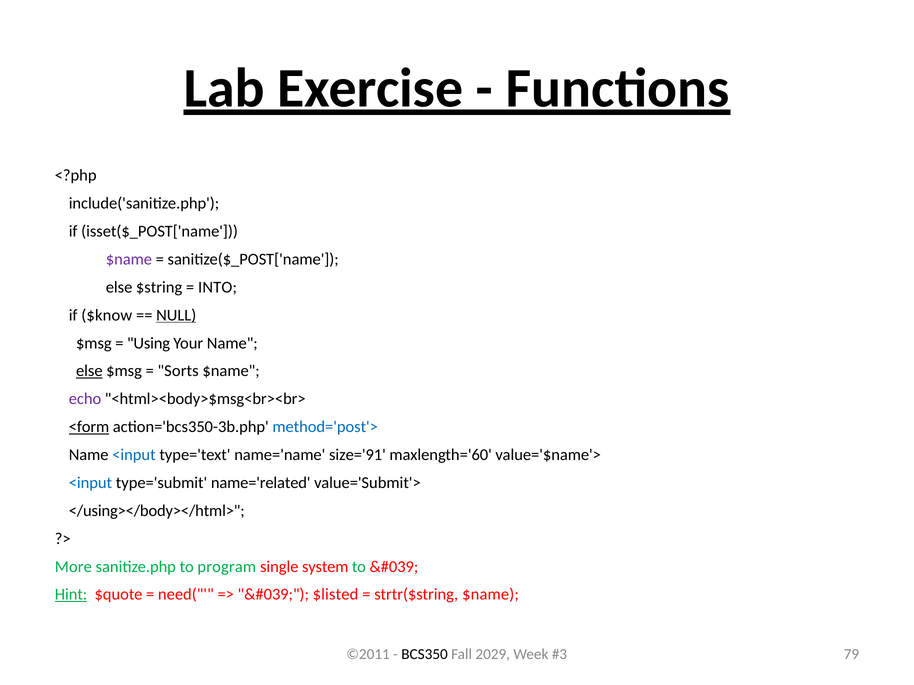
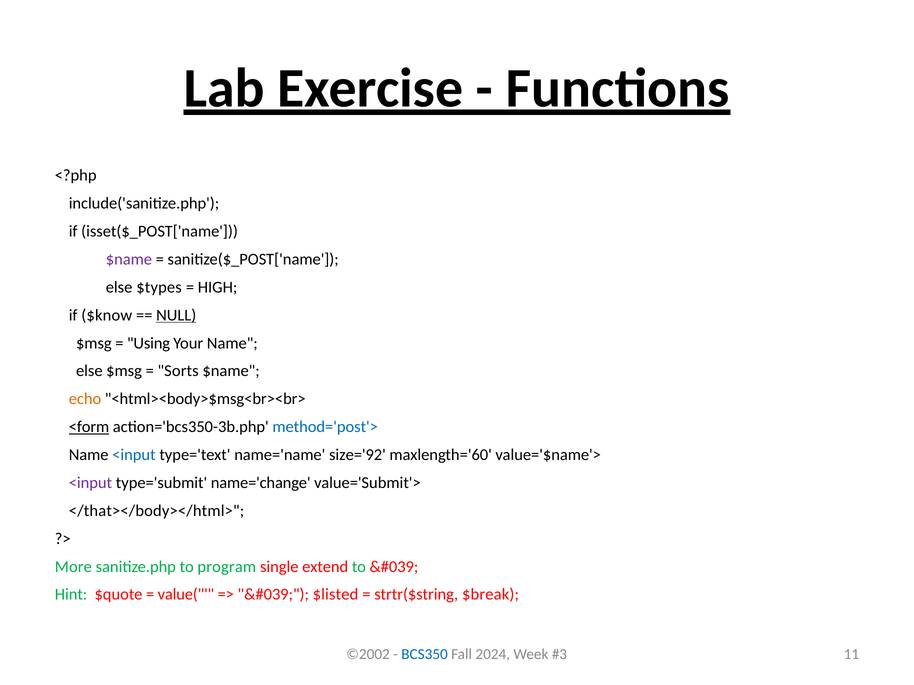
$string: $string -> $types (159, 287)
INTO: INTO -> HIGH (218, 287)
else underline: present -> none (89, 371)
echo colour: purple -> orange (85, 399)
size='91: size='91 -> size='92 (357, 455)
<input colour: blue -> purple (90, 483)
name='related: name='related -> name='change (261, 483)
</using></body></html>: </using></body></html> -> </that></body></html> (157, 511)
system: system -> extend (325, 567)
Hint underline: present -> none (71, 595)
need(: need( -> value( (186, 595)
strtr($string $name: $name -> $break (491, 595)
©2011: ©2011 -> ©2002 (368, 654)
BCS350 colour: black -> blue (425, 654)
2029: 2029 -> 2024 (493, 654)
79: 79 -> 11 (851, 654)
